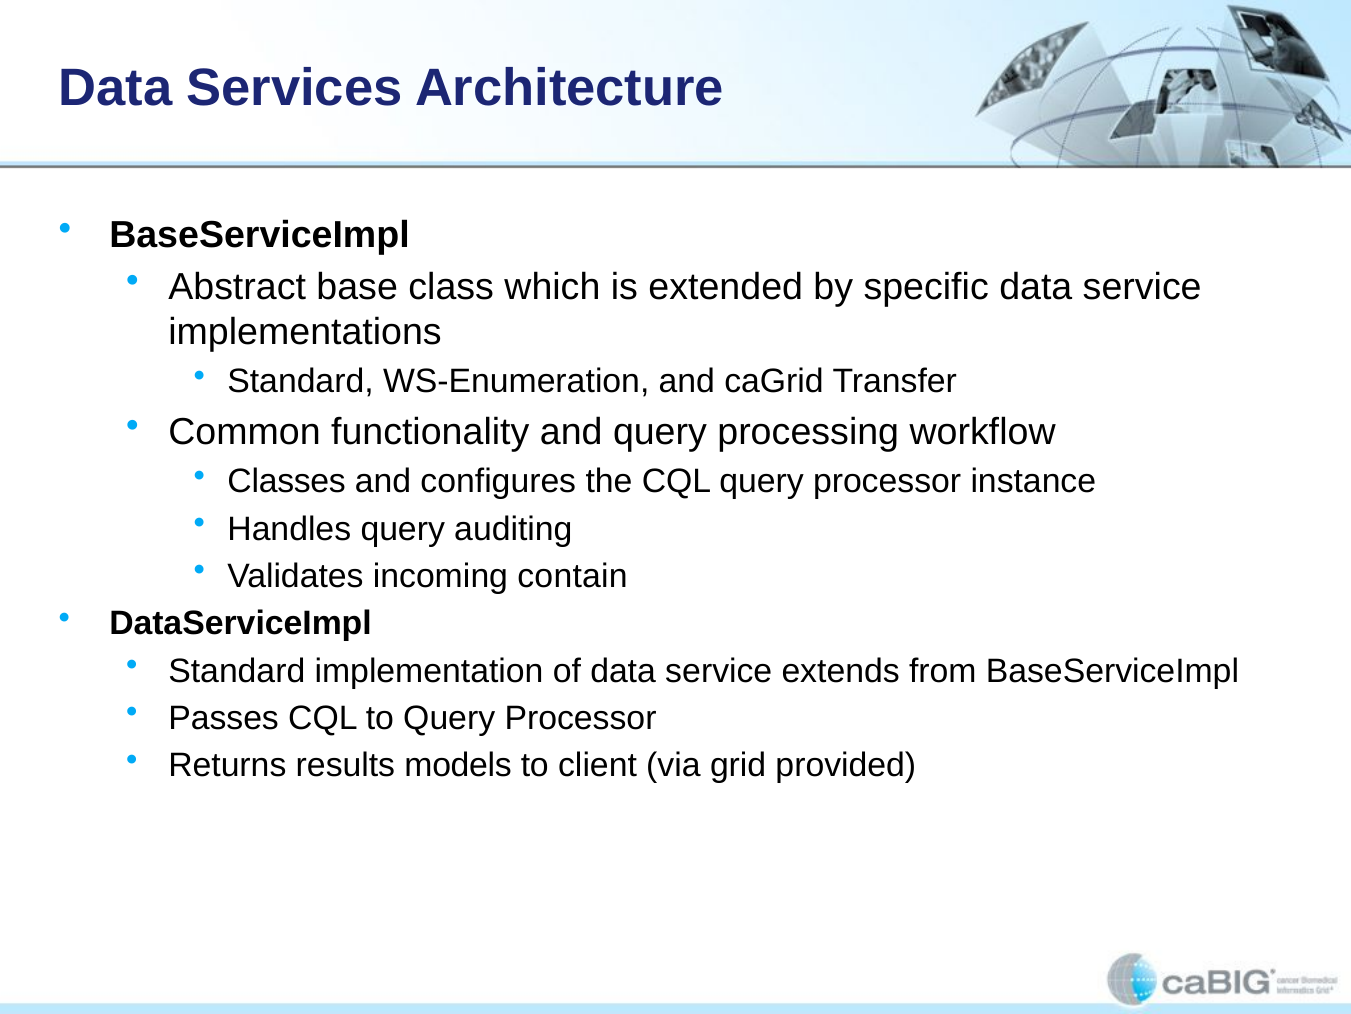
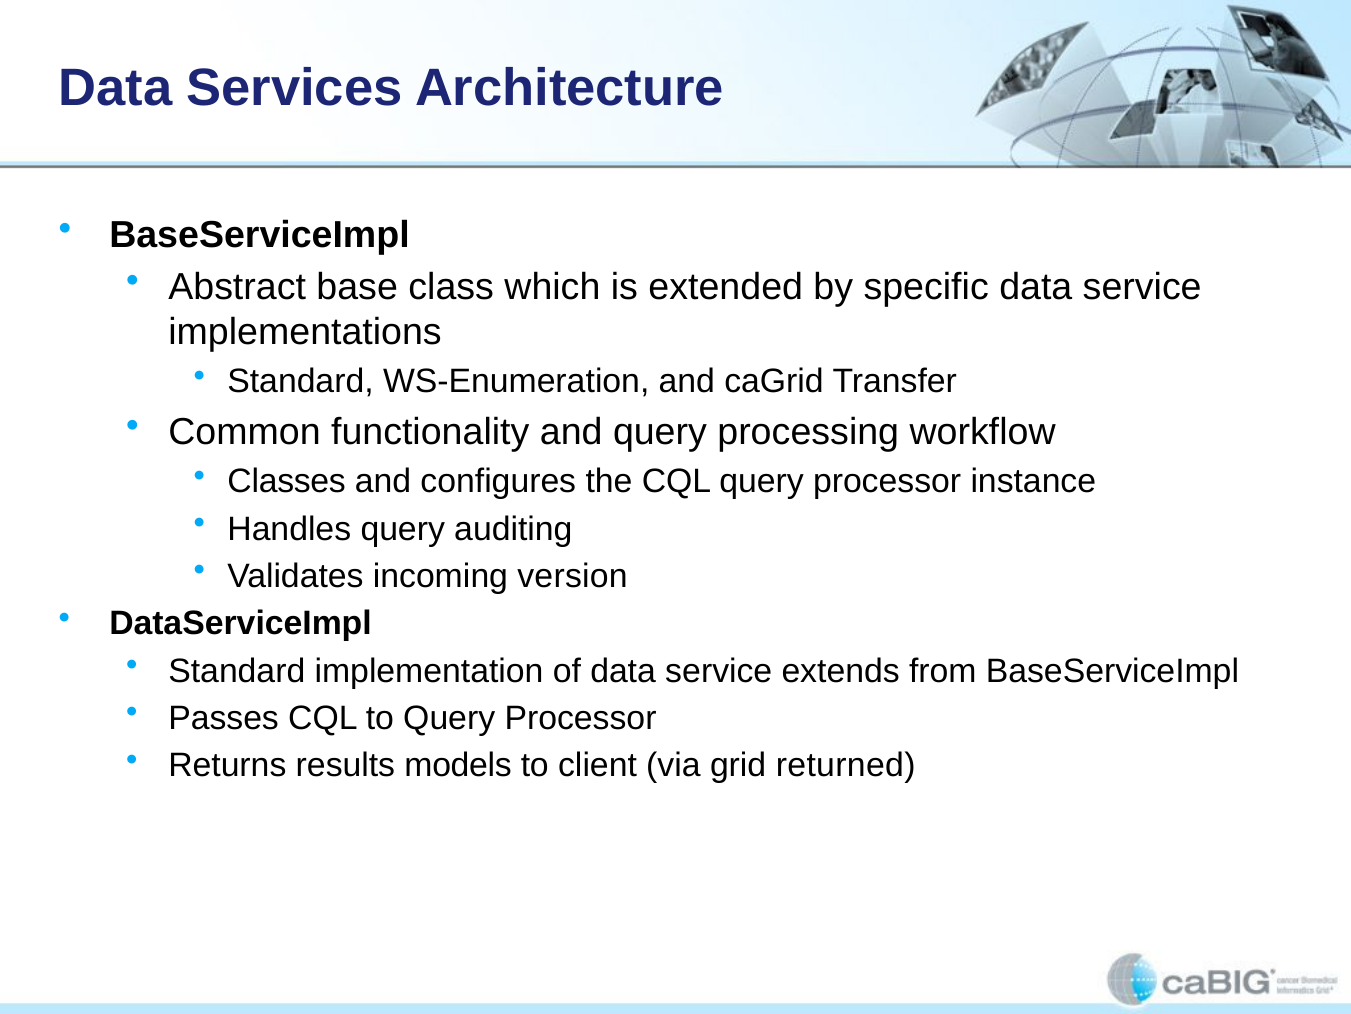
contain: contain -> version (573, 576)
provided: provided -> returned (846, 765)
